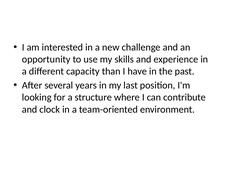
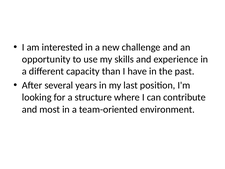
clock: clock -> most (50, 109)
